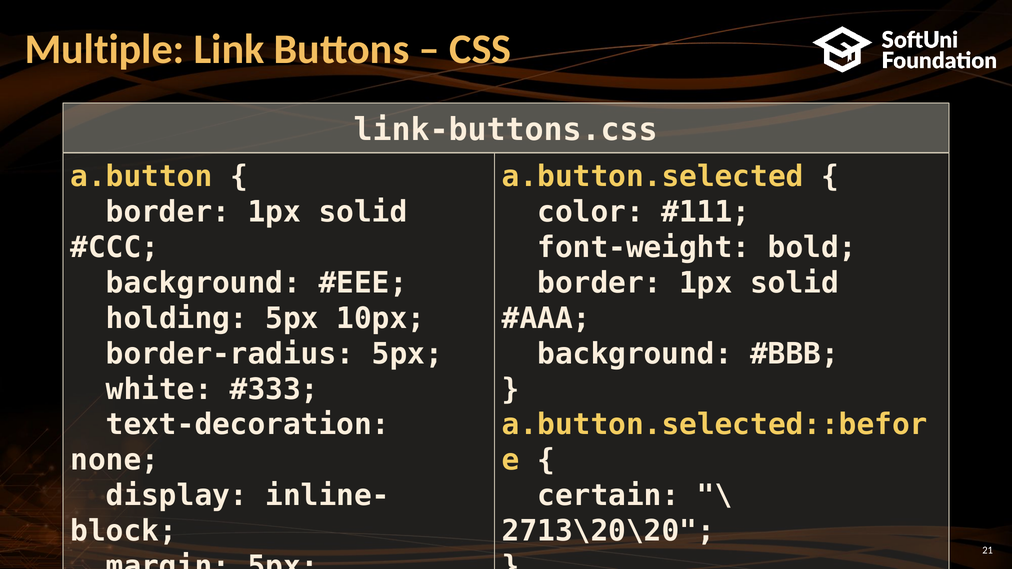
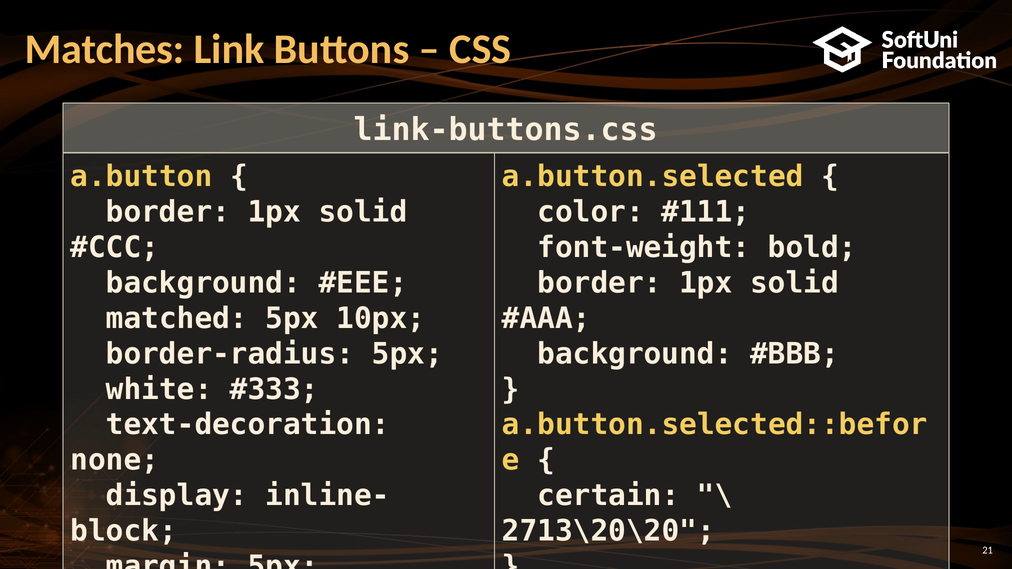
Multiple: Multiple -> Matches (105, 49)
holding: holding -> matched (177, 319)
